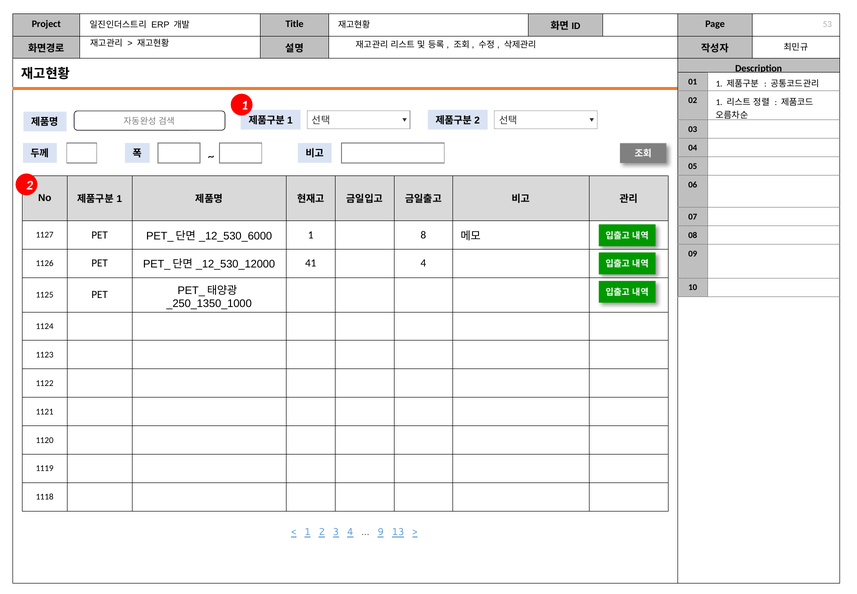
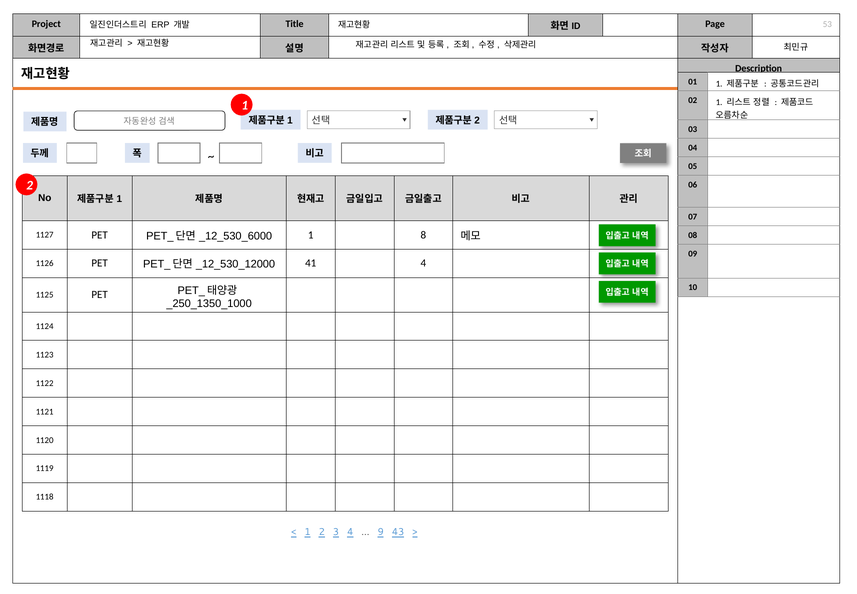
13: 13 -> 43 (398, 531)
